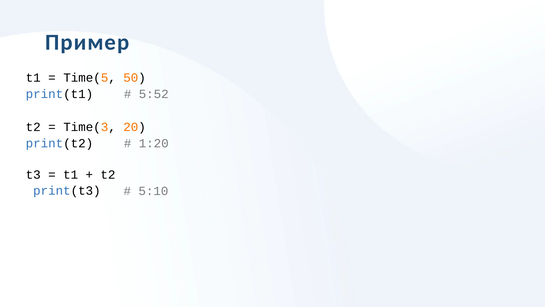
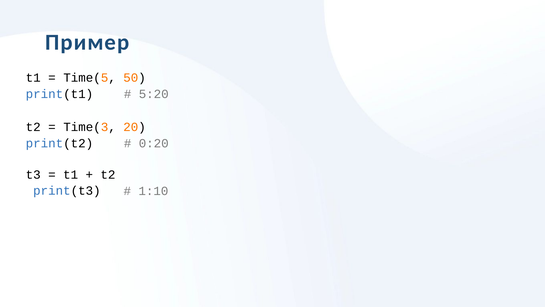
5:52: 5:52 -> 5:20 (154, 94)
1:20: 1:20 -> 0:20 (154, 143)
5:10: 5:10 -> 1:10 (153, 191)
